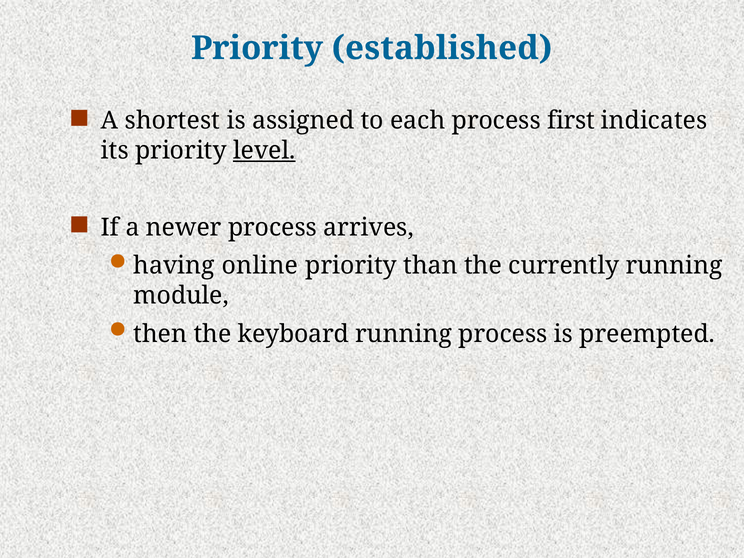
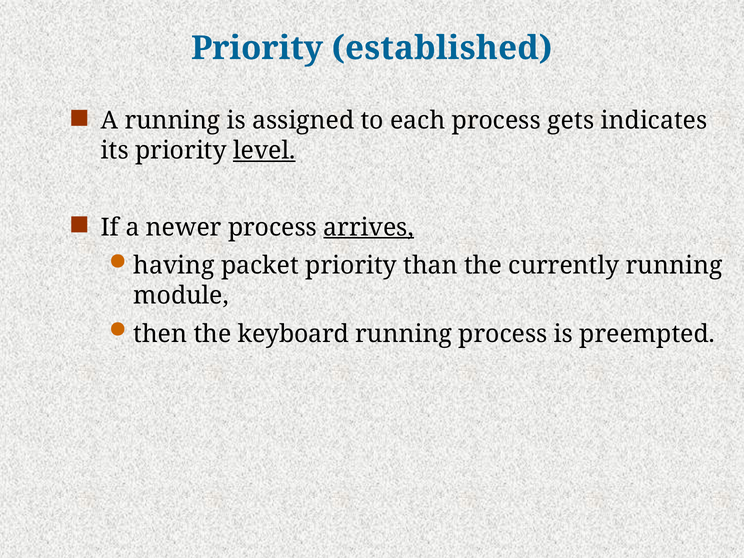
A shortest: shortest -> running (173, 121)
first: first -> gets (571, 121)
arrives underline: none -> present (369, 227)
online: online -> packet (260, 266)
